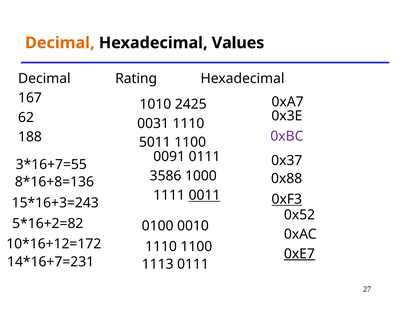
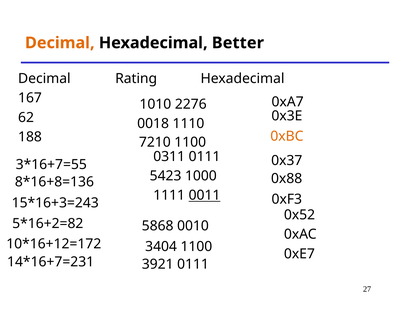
Values: Values -> Better (238, 43)
2425: 2425 -> 2276 (191, 104)
0031: 0031 -> 0018 (153, 124)
5011: 5011 -> 7210 (155, 142)
0xBC colour: purple -> orange (287, 136)
0091: 0091 -> 0311 (169, 156)
3586: 3586 -> 5423 (166, 176)
0xF3 underline: present -> none (287, 199)
0100: 0100 -> 5868 (158, 226)
1110: 1110 -> 3404 (161, 246)
0xE7 underline: present -> none (299, 254)
1113: 1113 -> 3921 (158, 264)
